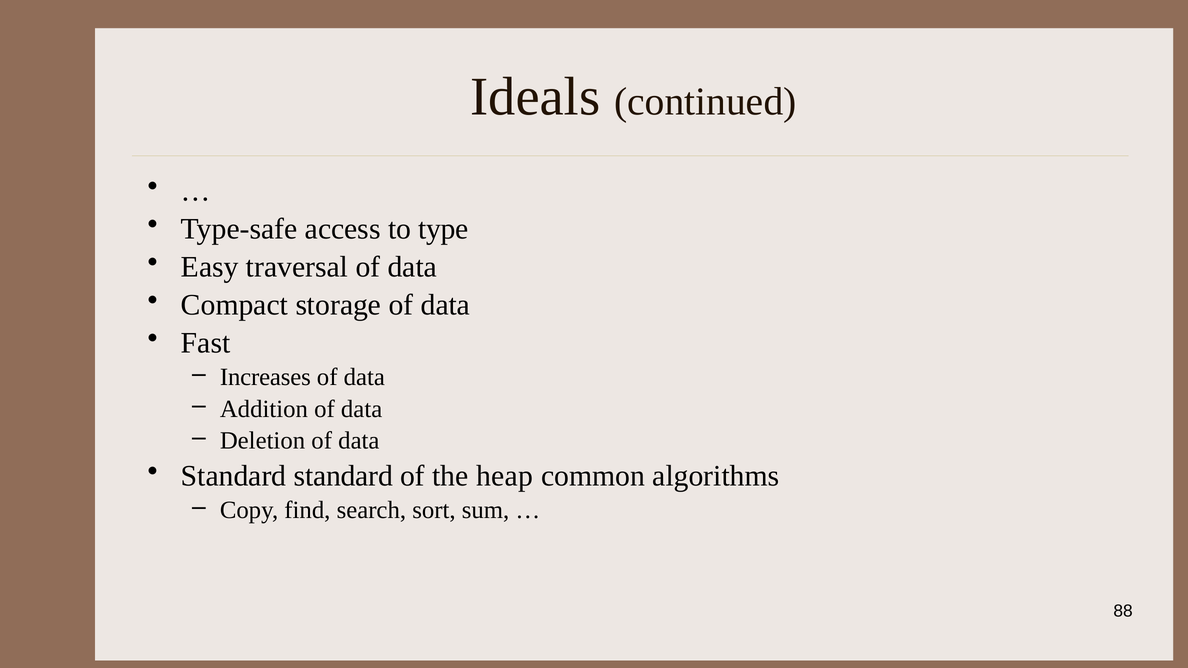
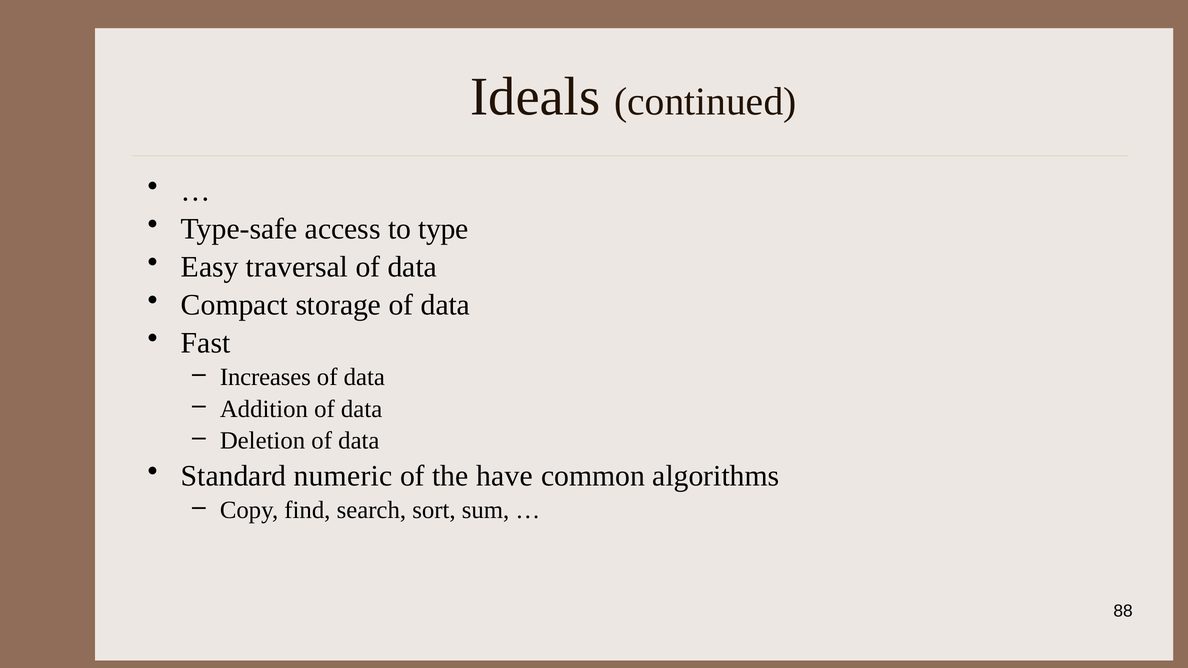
Standard standard: standard -> numeric (343, 476)
heap: heap -> have (505, 476)
